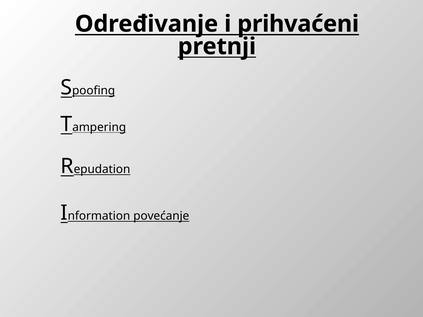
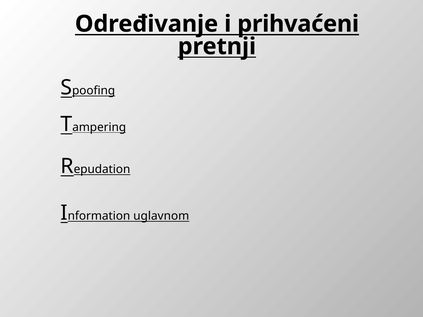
povećanje: povećanje -> uglavnom (161, 216)
